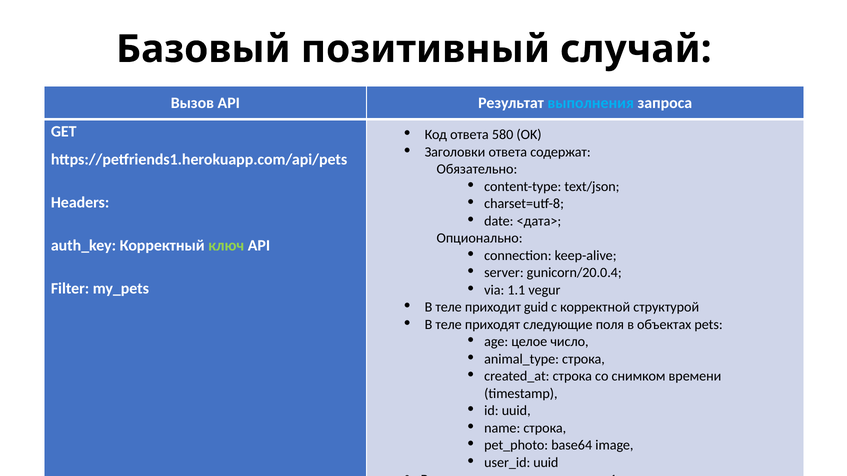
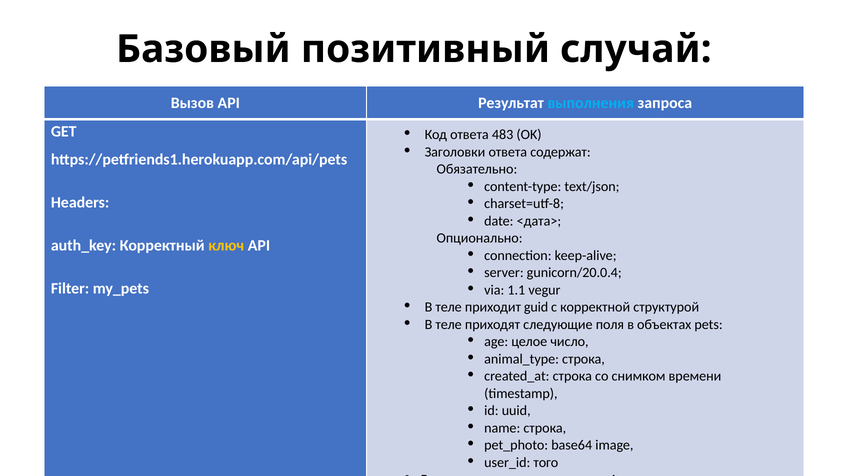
580: 580 -> 483 (503, 135)
ключ colour: light green -> yellow (226, 246)
uuid: uuid -> того (546, 463)
